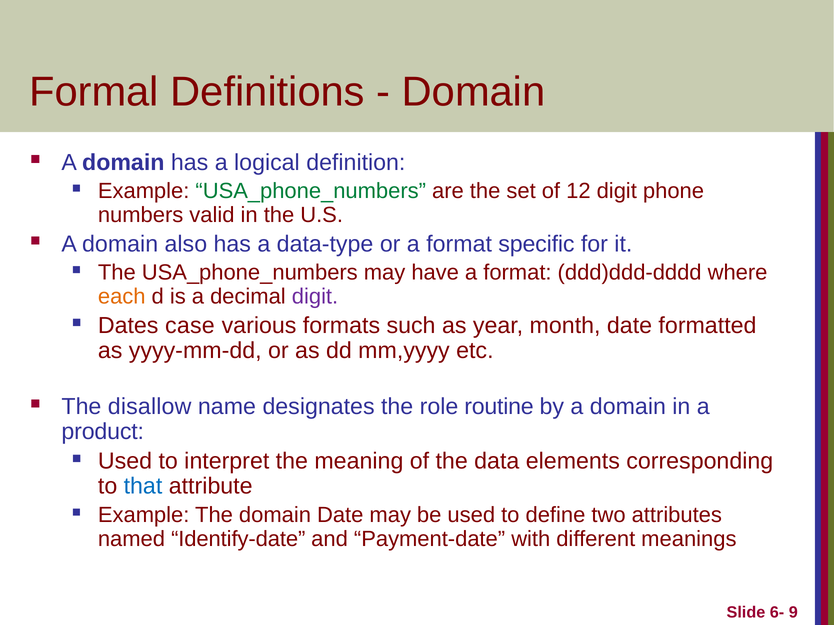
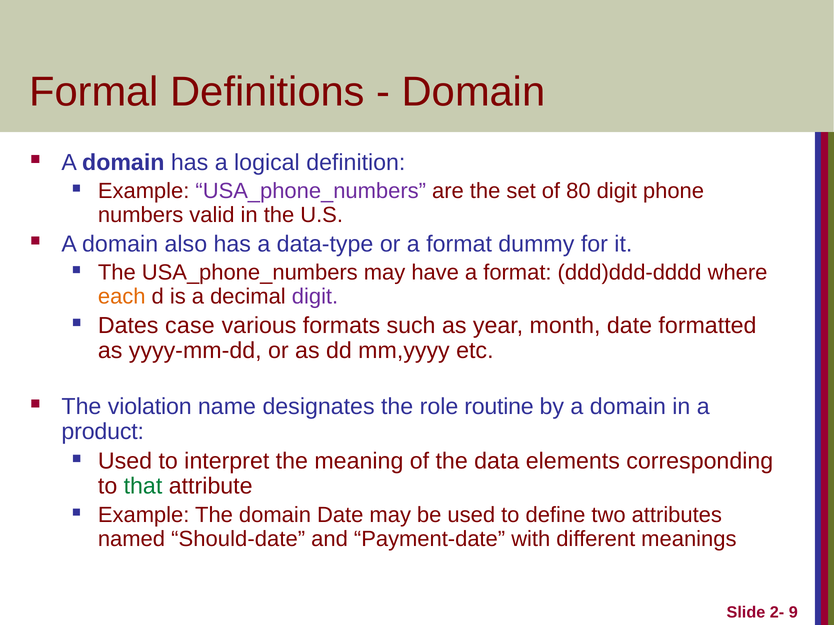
USA_phone_numbers colour: green -> purple (311, 191)
12: 12 -> 80 (578, 191)
specific: specific -> dummy (536, 244)
disallow: disallow -> violation (150, 407)
that colour: blue -> green (143, 487)
Identify-date: Identify-date -> Should-date (238, 539)
6-: 6- -> 2- (777, 613)
